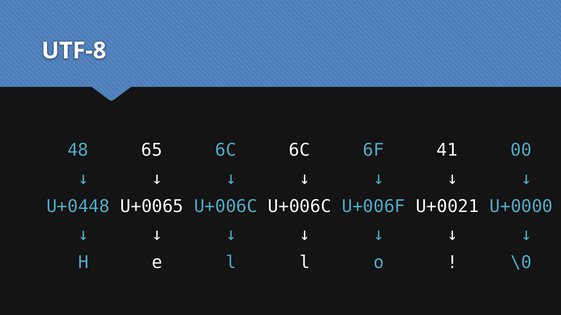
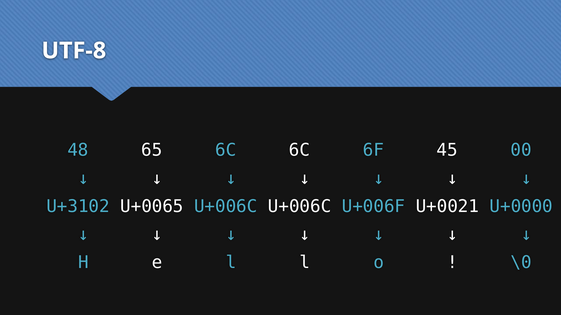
41: 41 -> 45 (447, 150)
U+0448: U+0448 -> U+3102 (78, 207)
